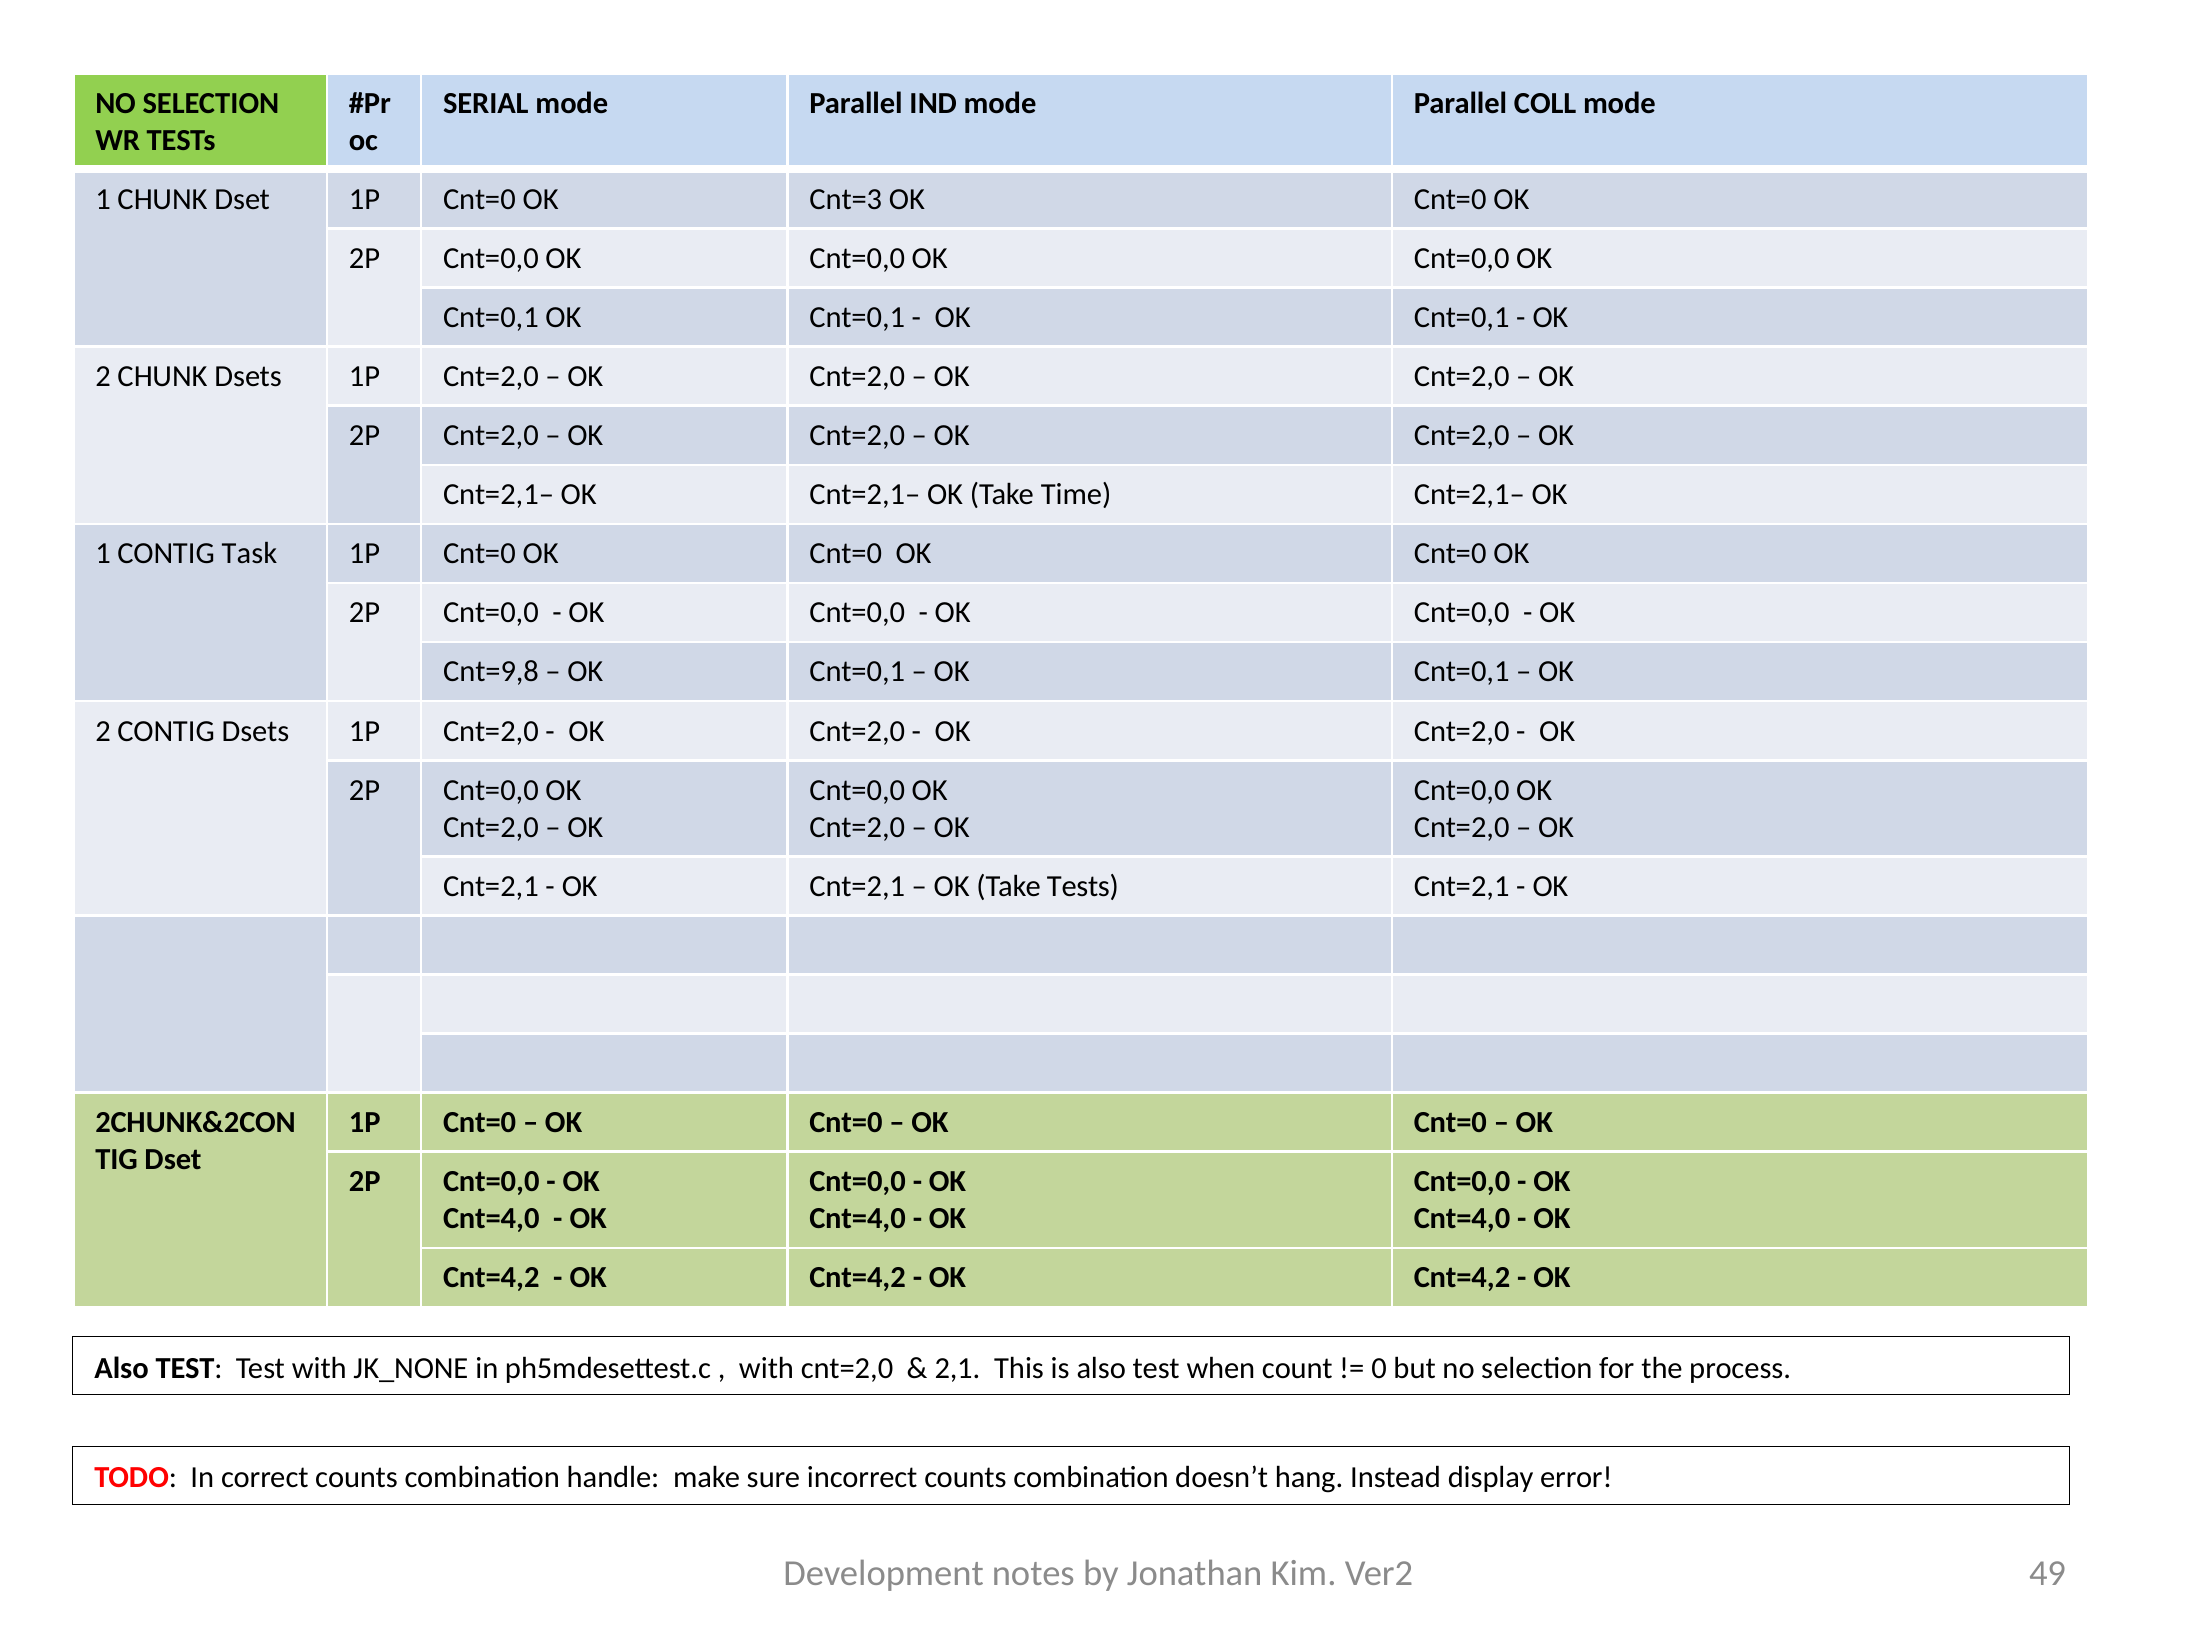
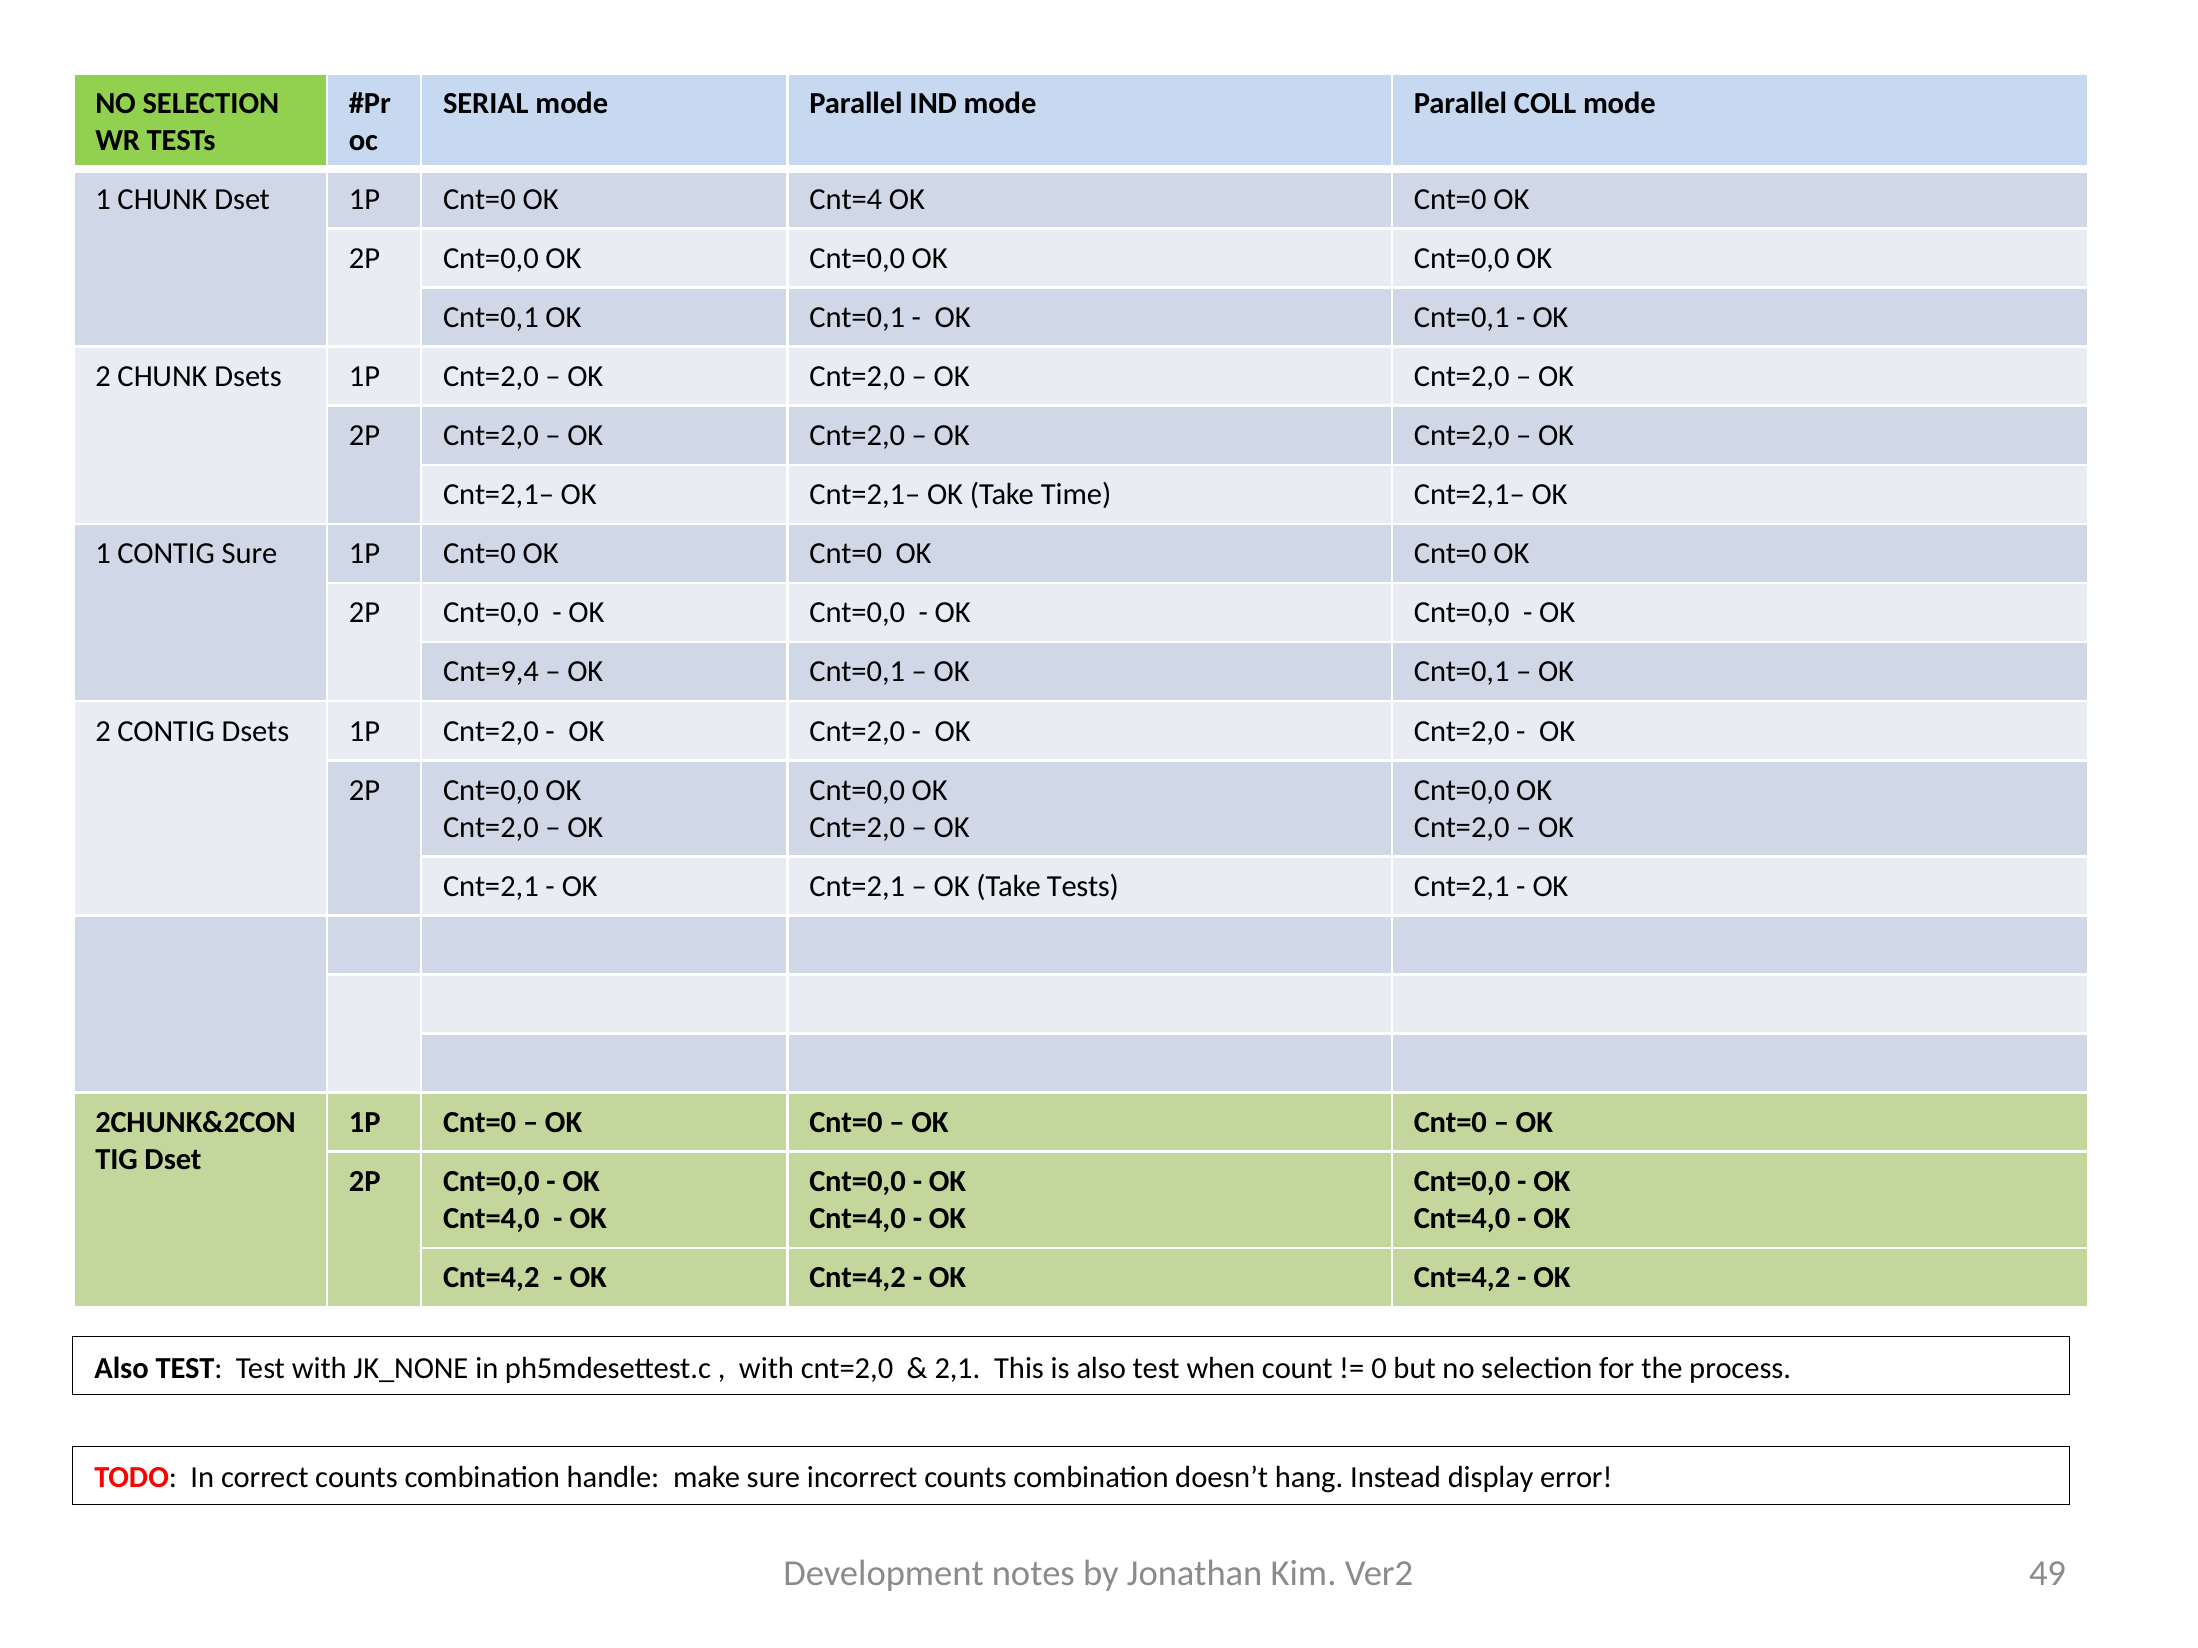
Cnt=3: Cnt=3 -> Cnt=4 (846, 199)
CONTIG Task: Task -> Sure (249, 554)
Cnt=9,8: Cnt=9,8 -> Cnt=9,4 (491, 672)
